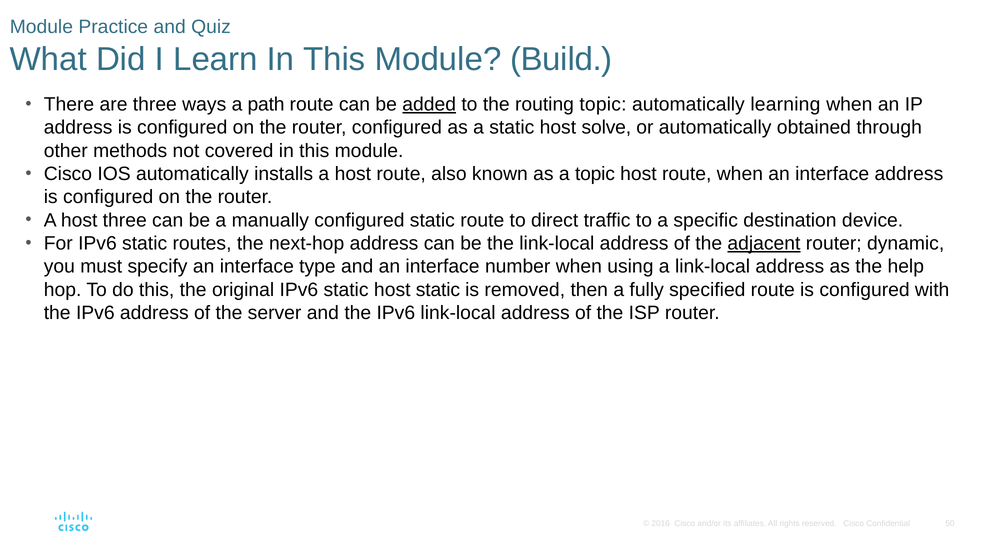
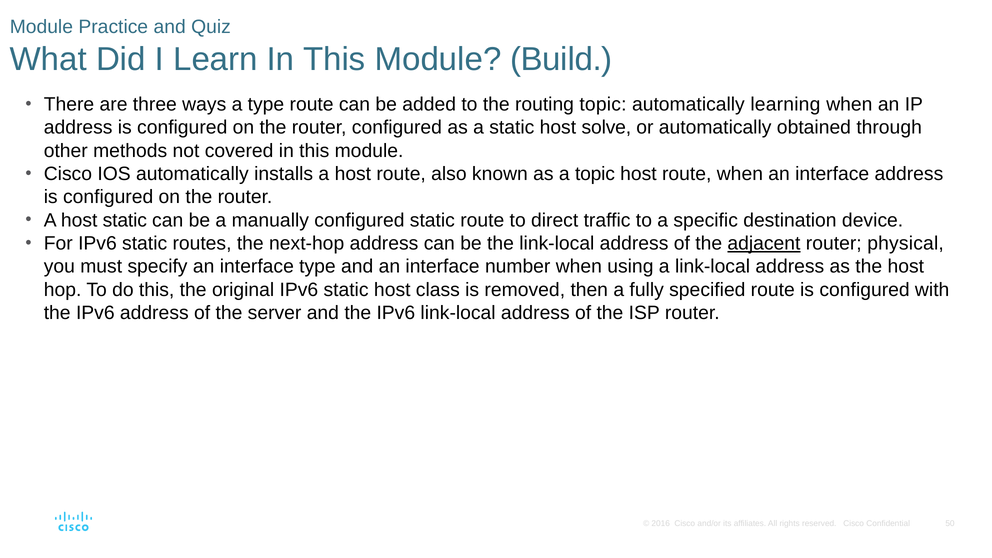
a path: path -> type (266, 104)
added underline: present -> none (429, 104)
host three: three -> static (125, 220)
dynamic: dynamic -> physical (906, 243)
the help: help -> host (906, 267)
host static: static -> class (438, 290)
